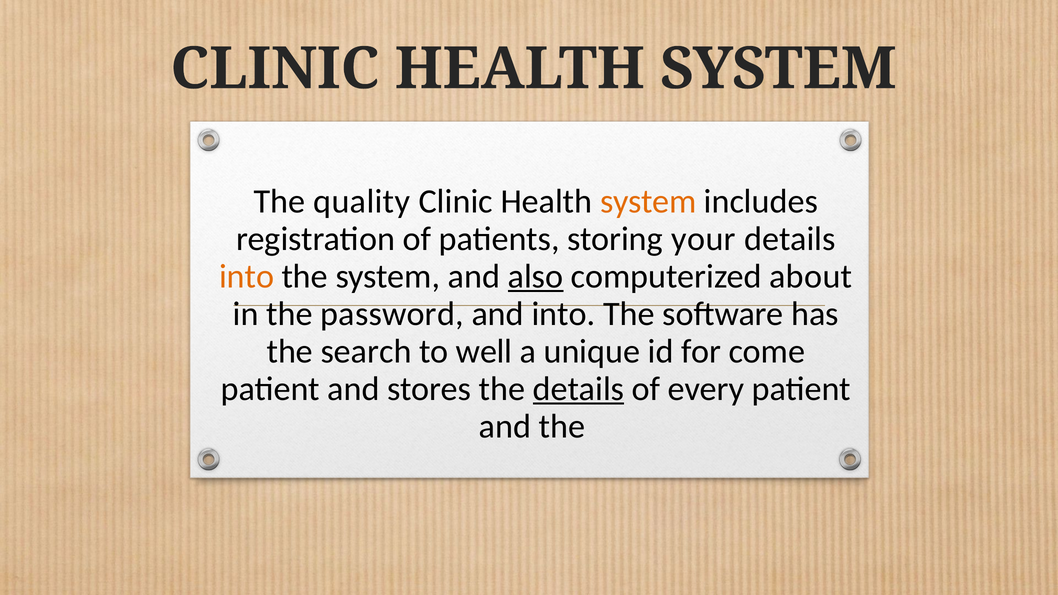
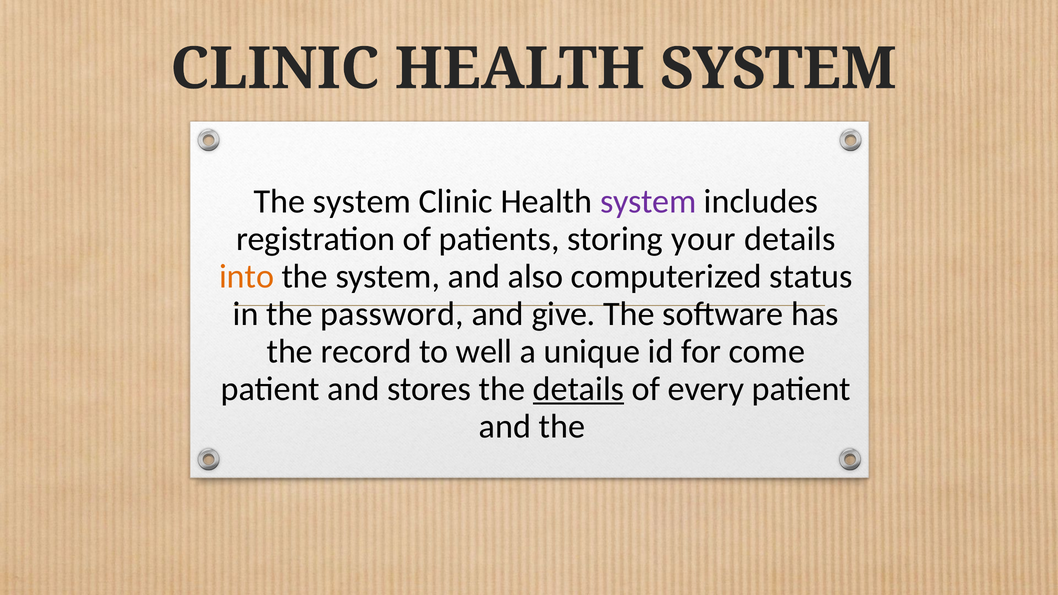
quality: quality -> system (362, 201)
system colour: orange -> purple (648, 201)
also underline: present -> none (536, 276)
about: about -> status (811, 276)
and into: into -> give (564, 314)
search: search -> record (366, 351)
